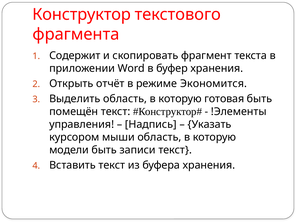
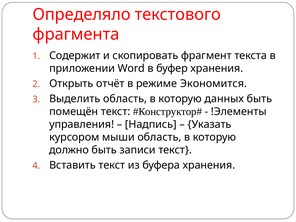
Конструктор: Конструктор -> Определяло (82, 14)
готовая: готовая -> данных (224, 99)
модели: модели -> должно (69, 150)
